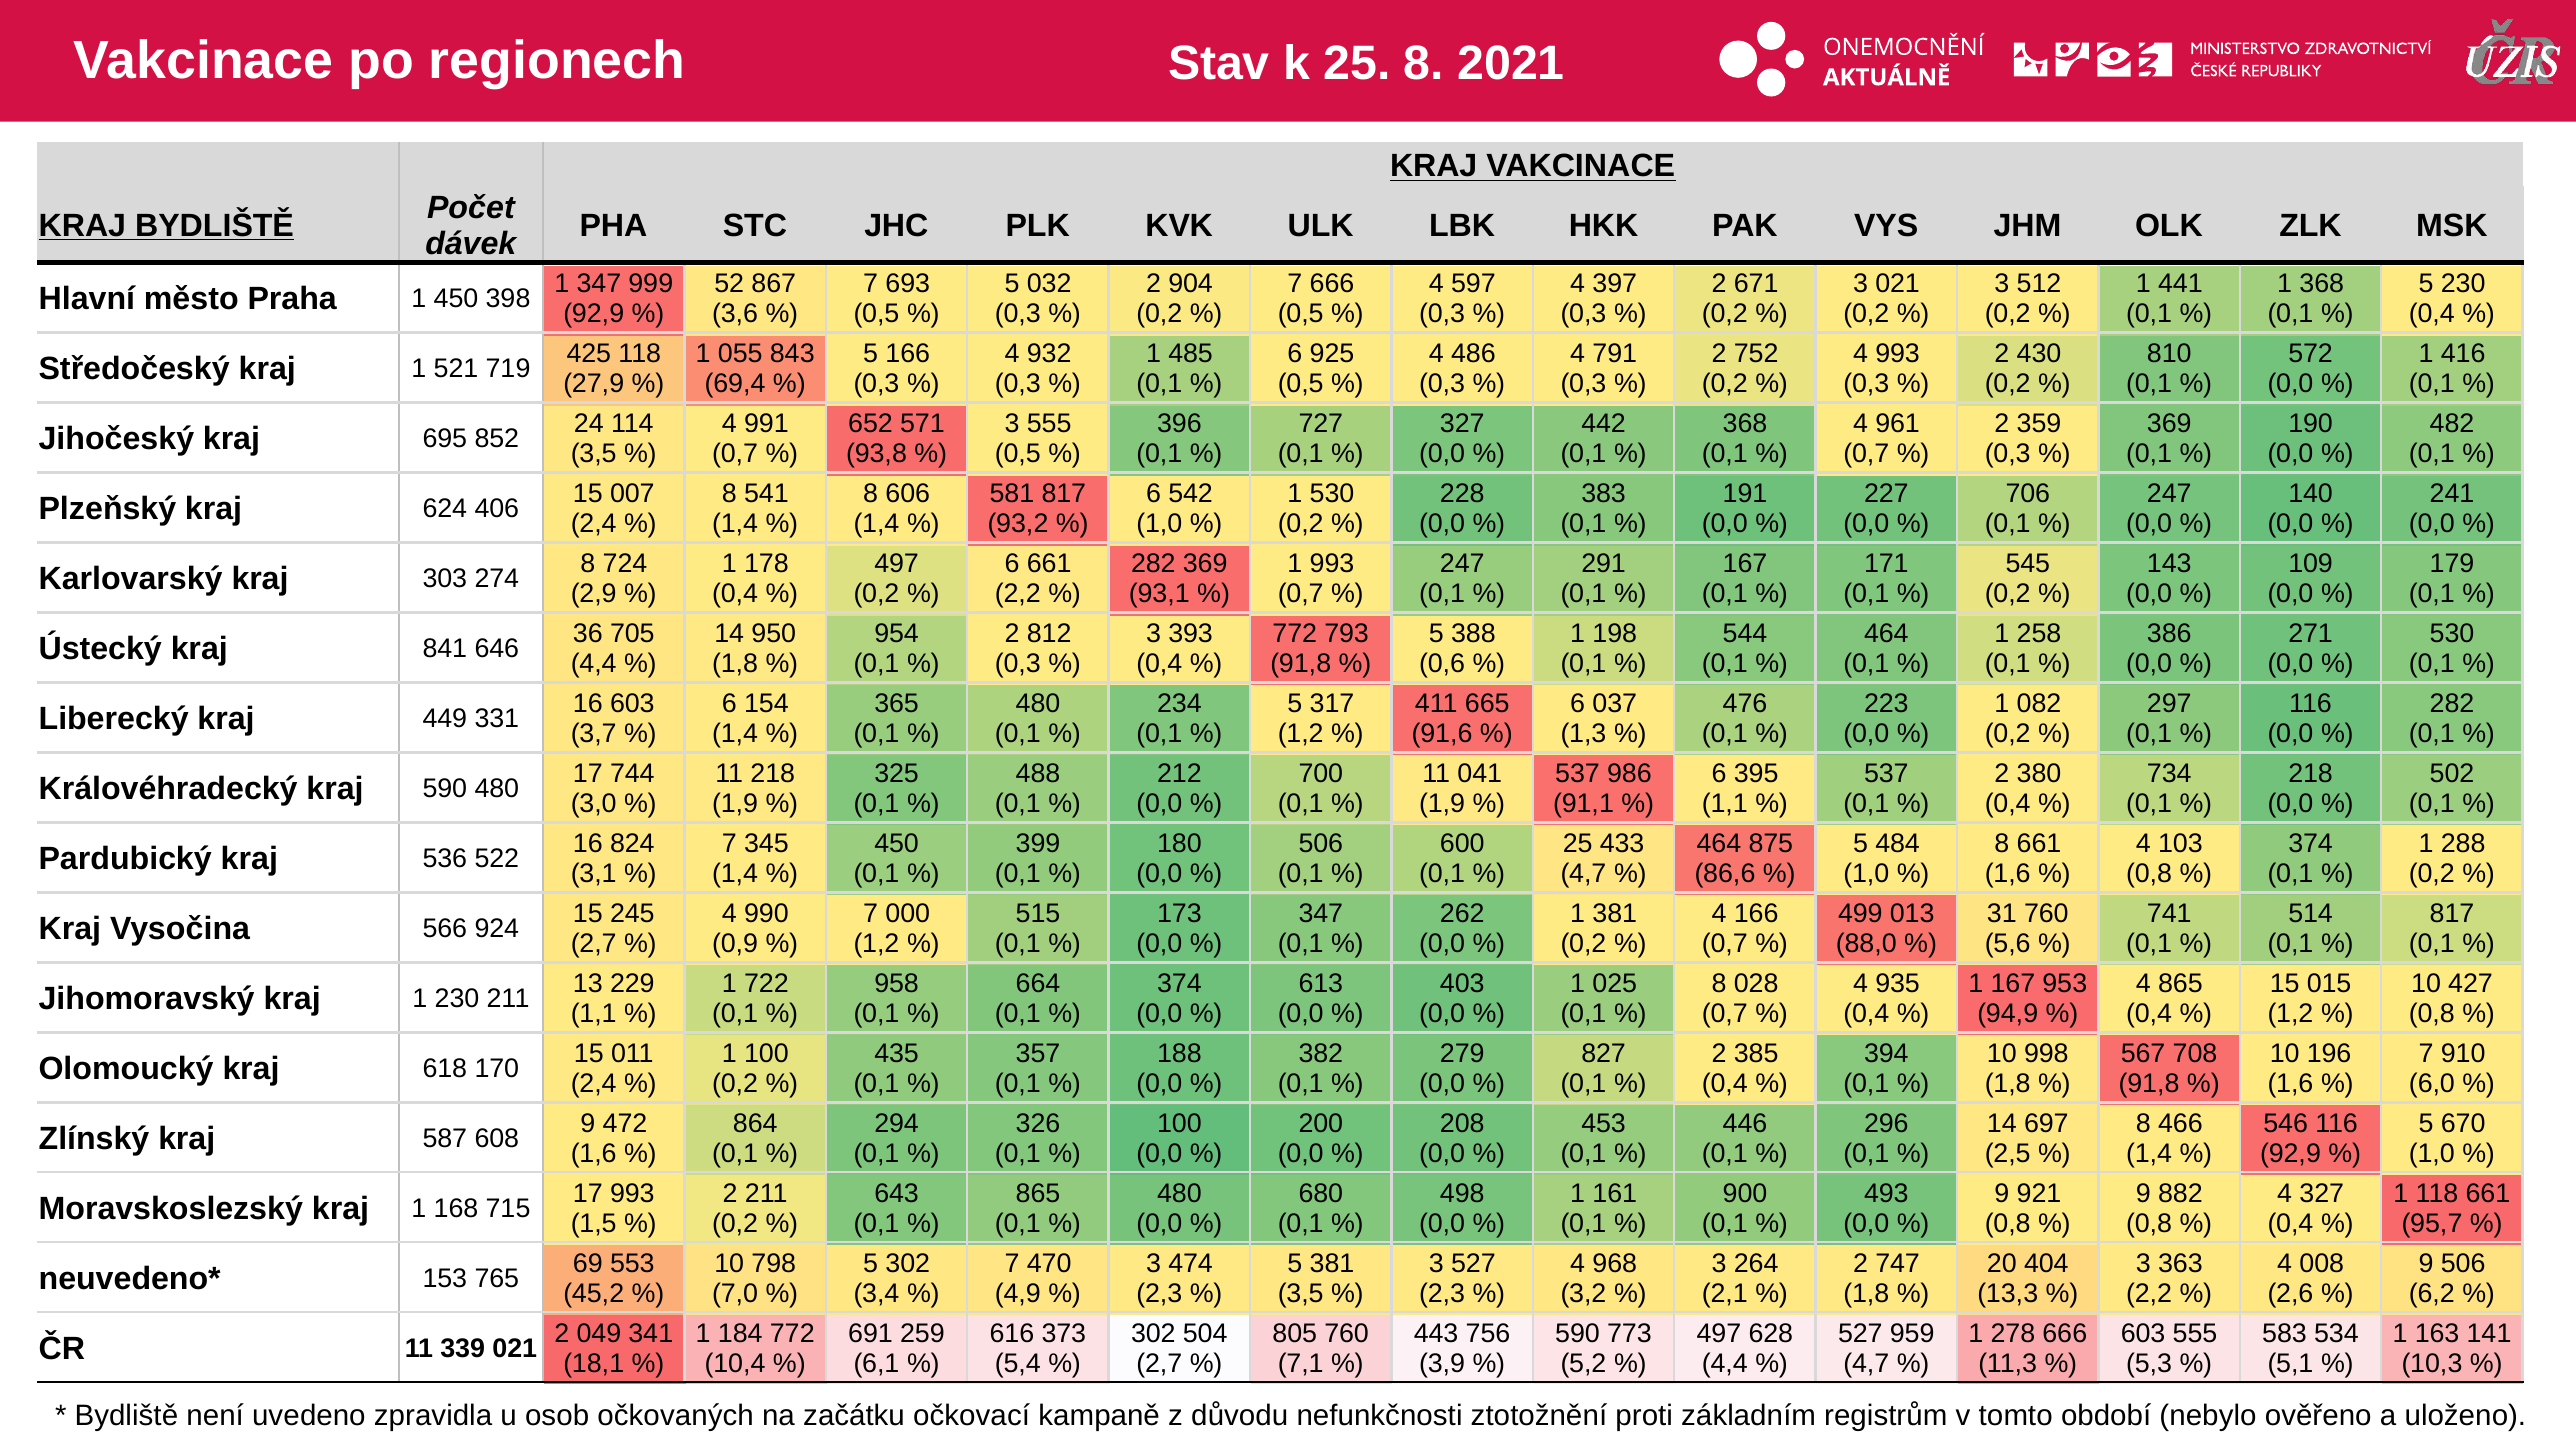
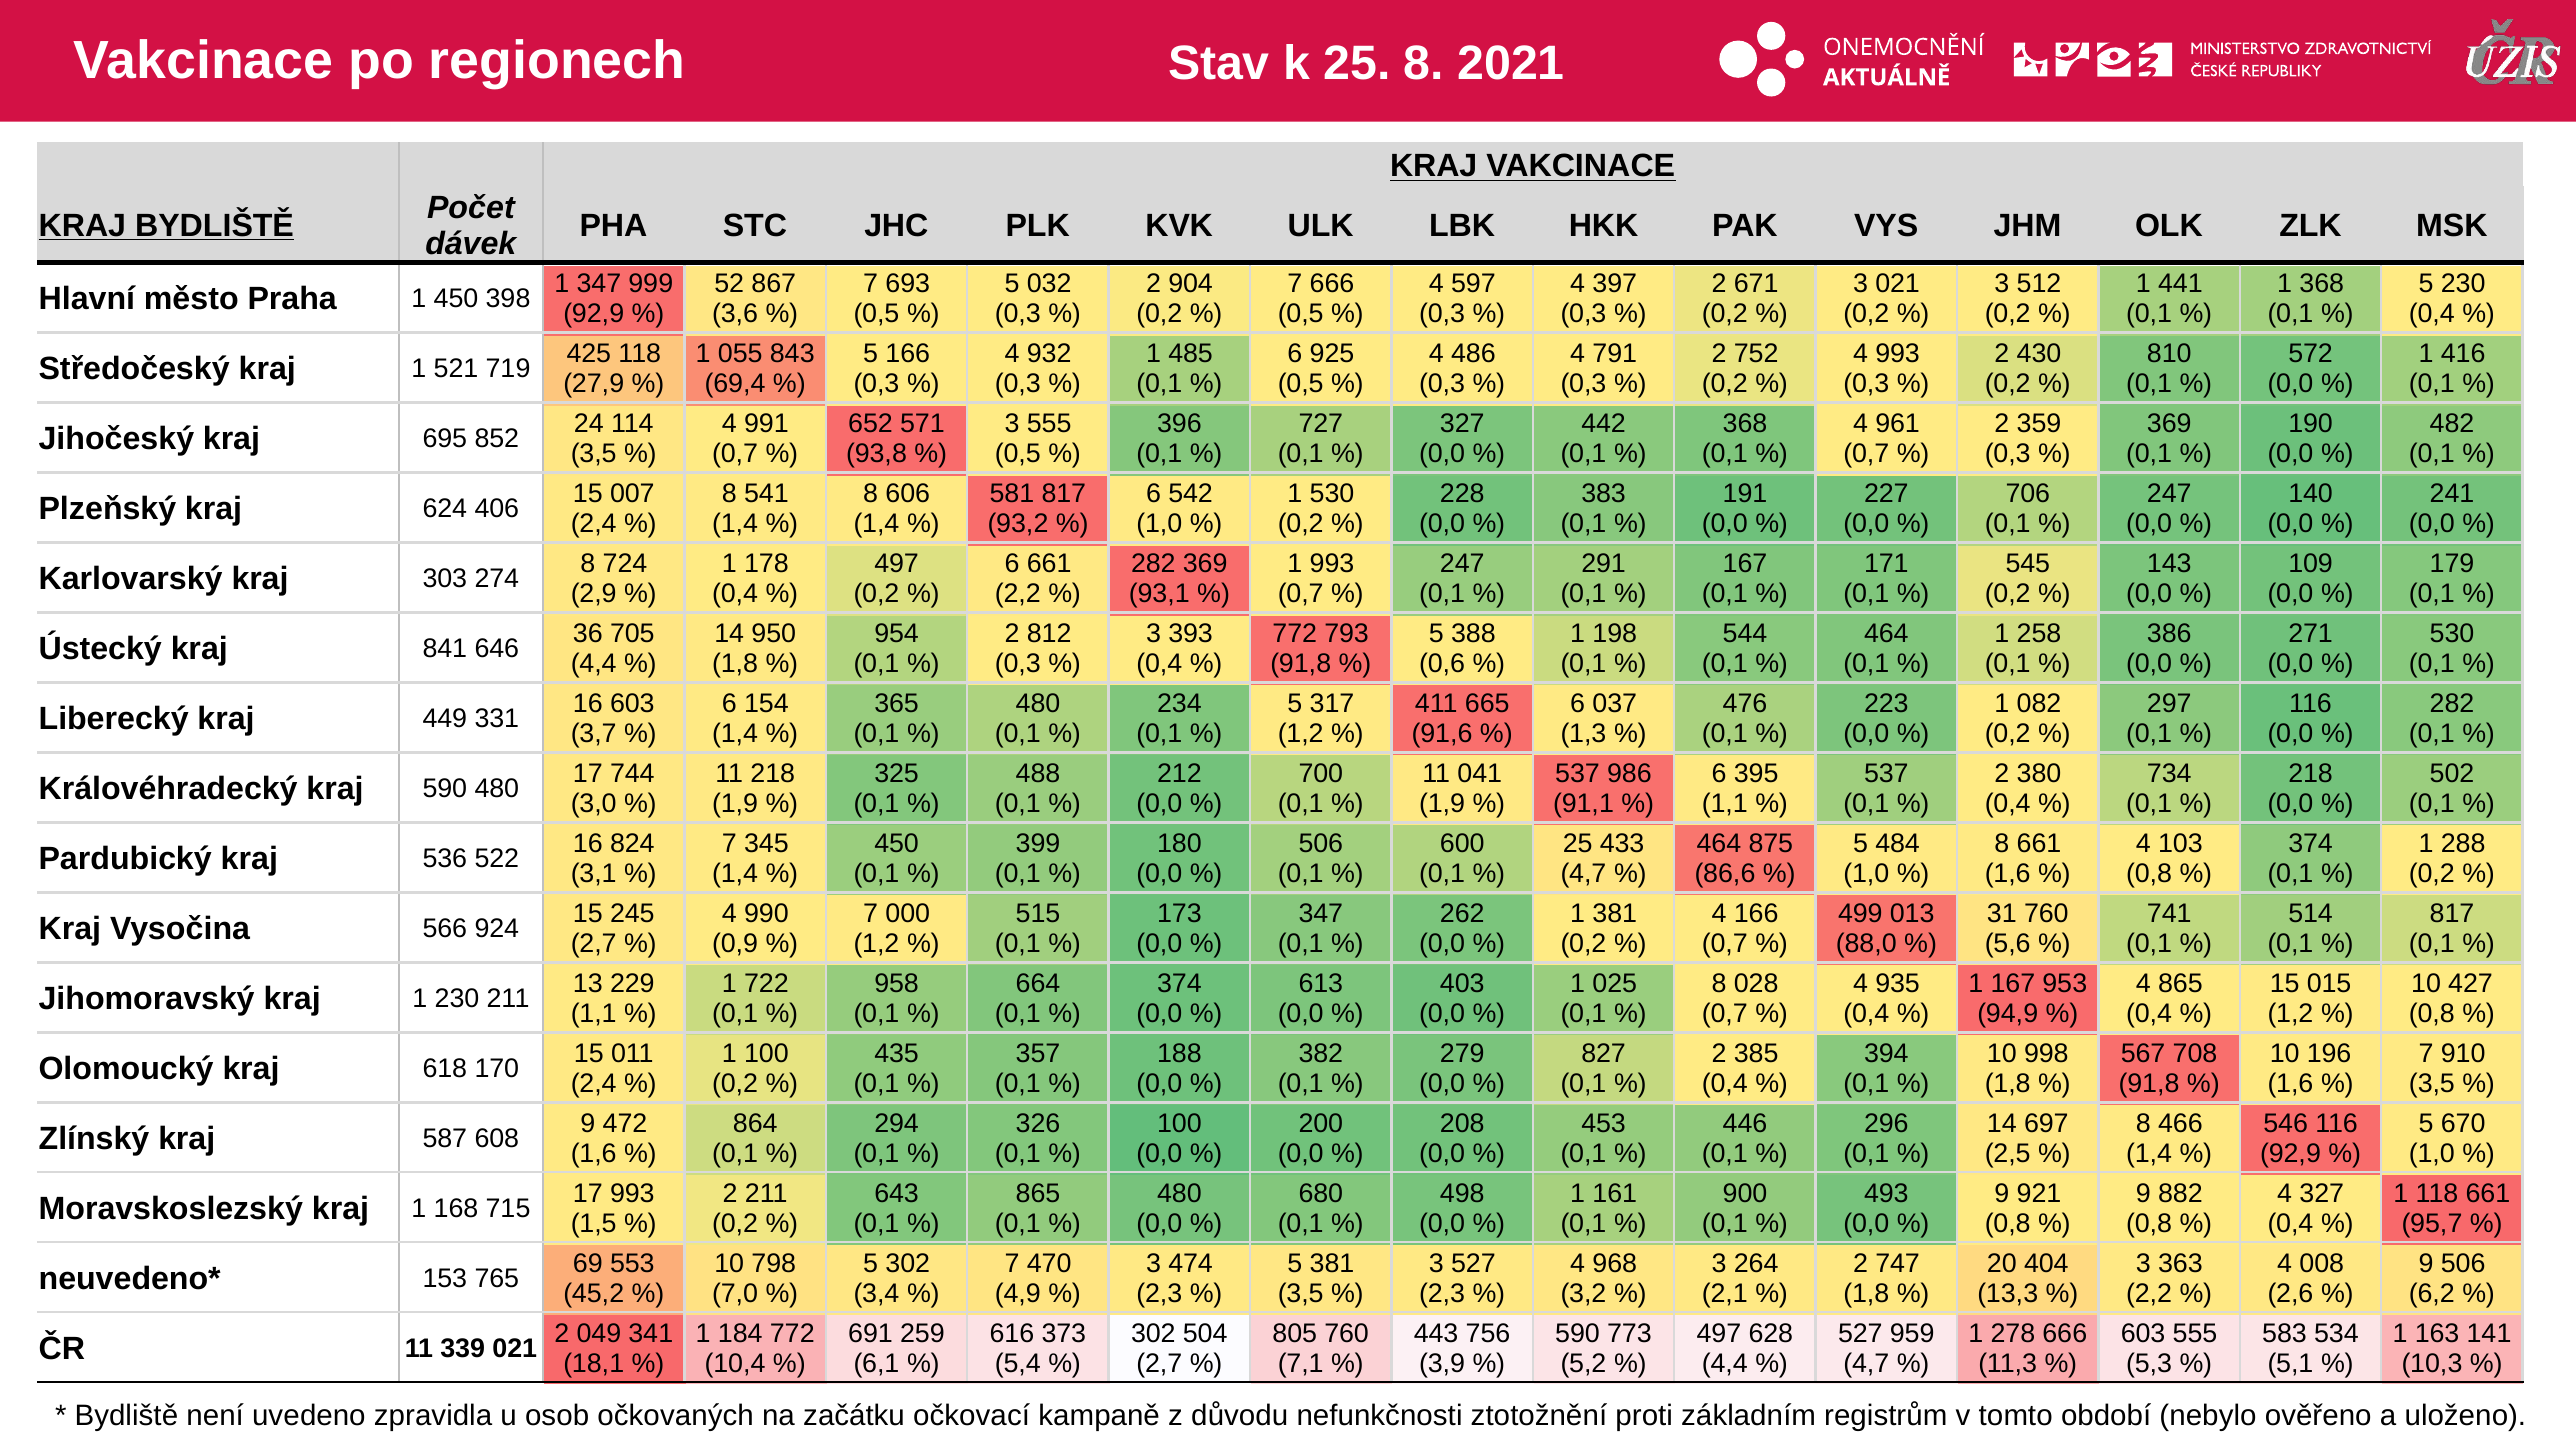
6,0: 6,0 -> 3,5 (2432, 1084)
